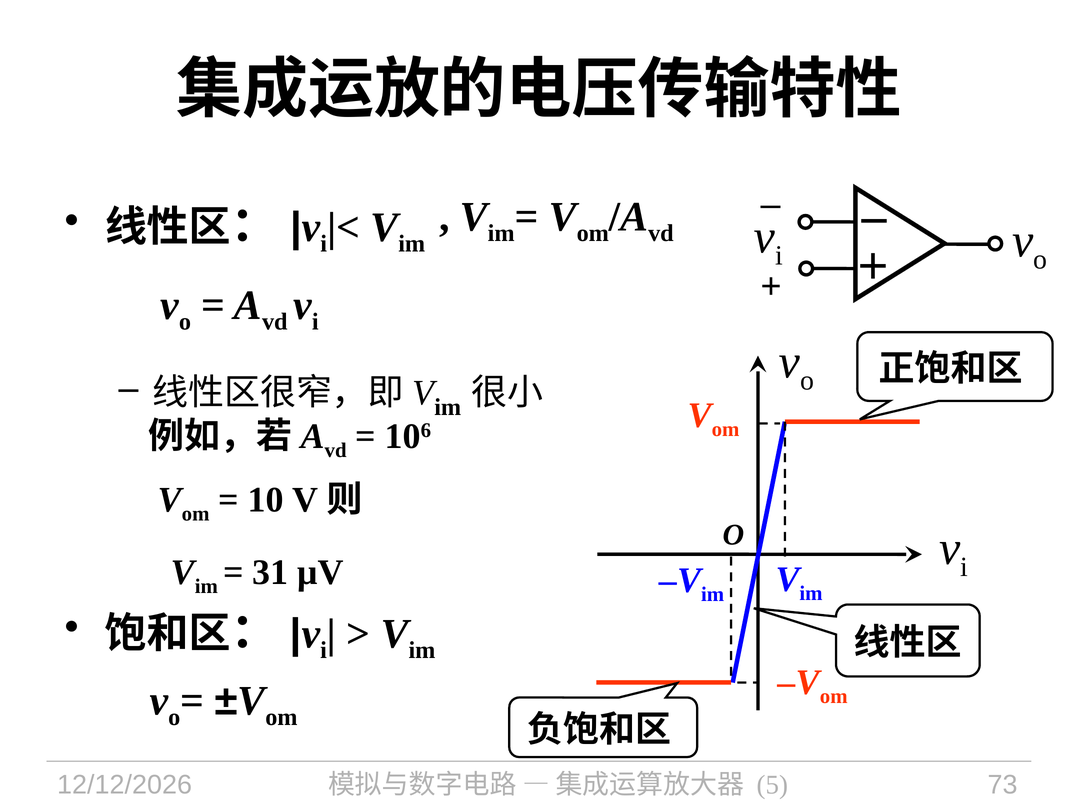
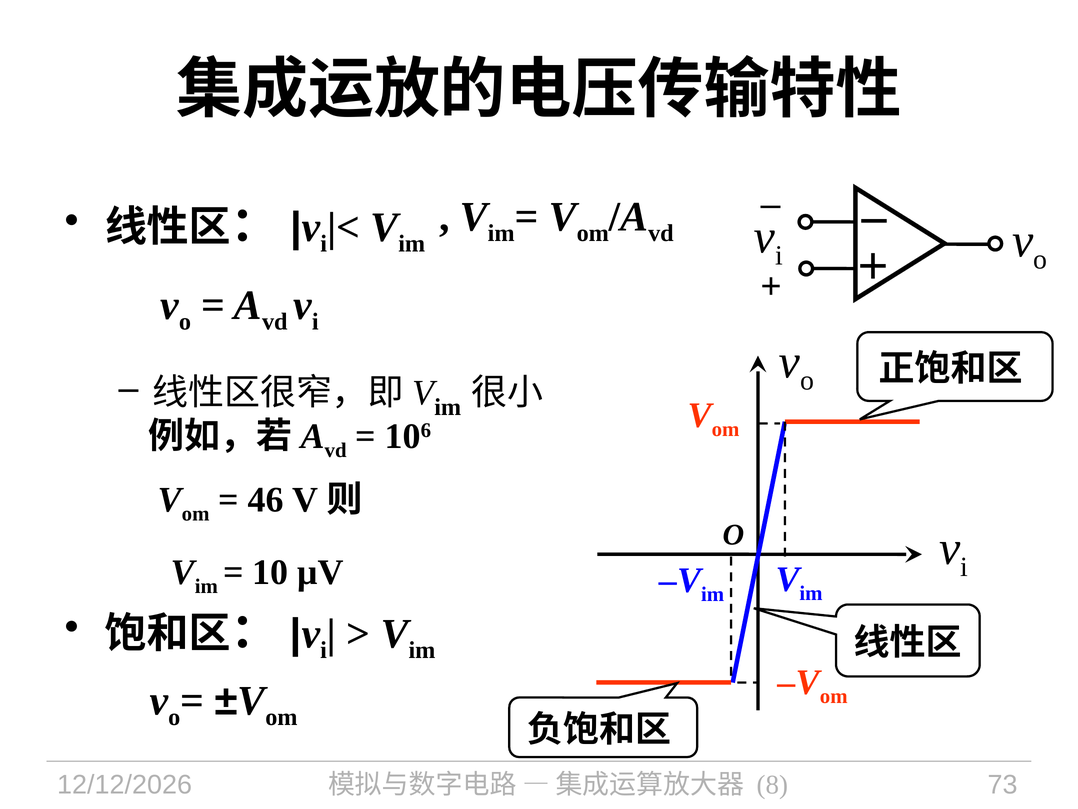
10: 10 -> 46 (266, 500)
31: 31 -> 10 (270, 572)
5: 5 -> 8 (772, 784)
